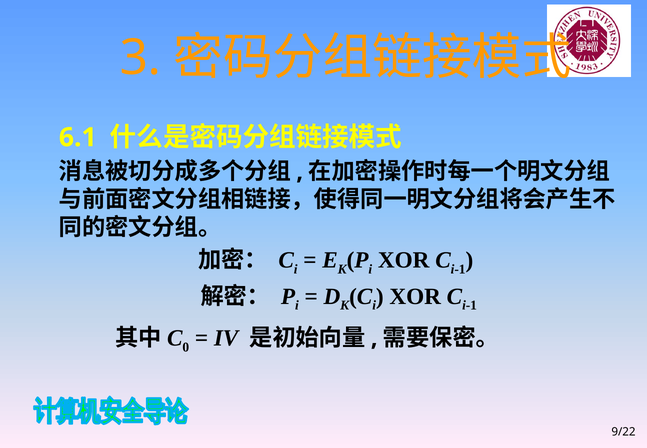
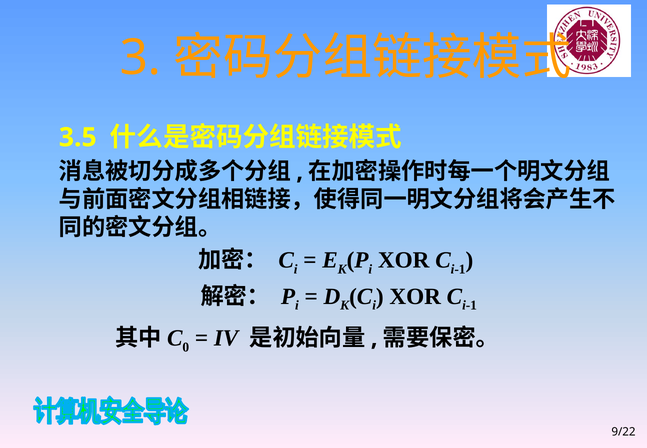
6.1: 6.1 -> 3.5 (78, 137)
